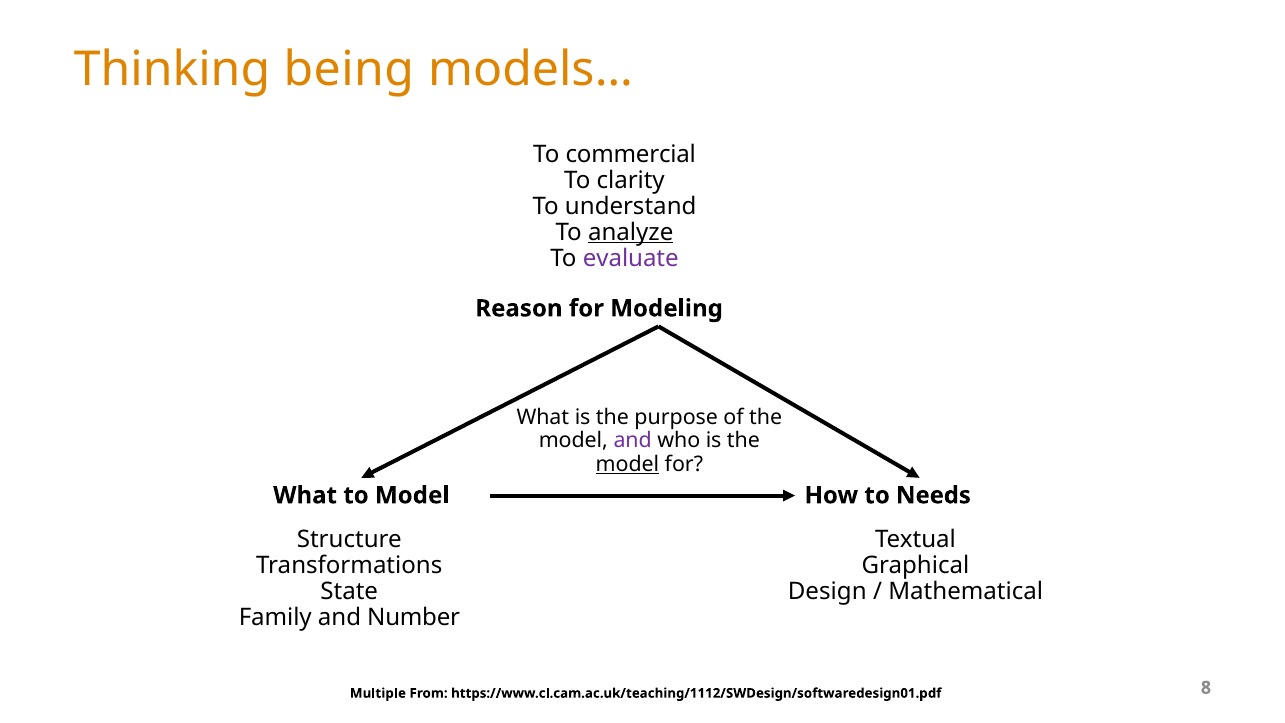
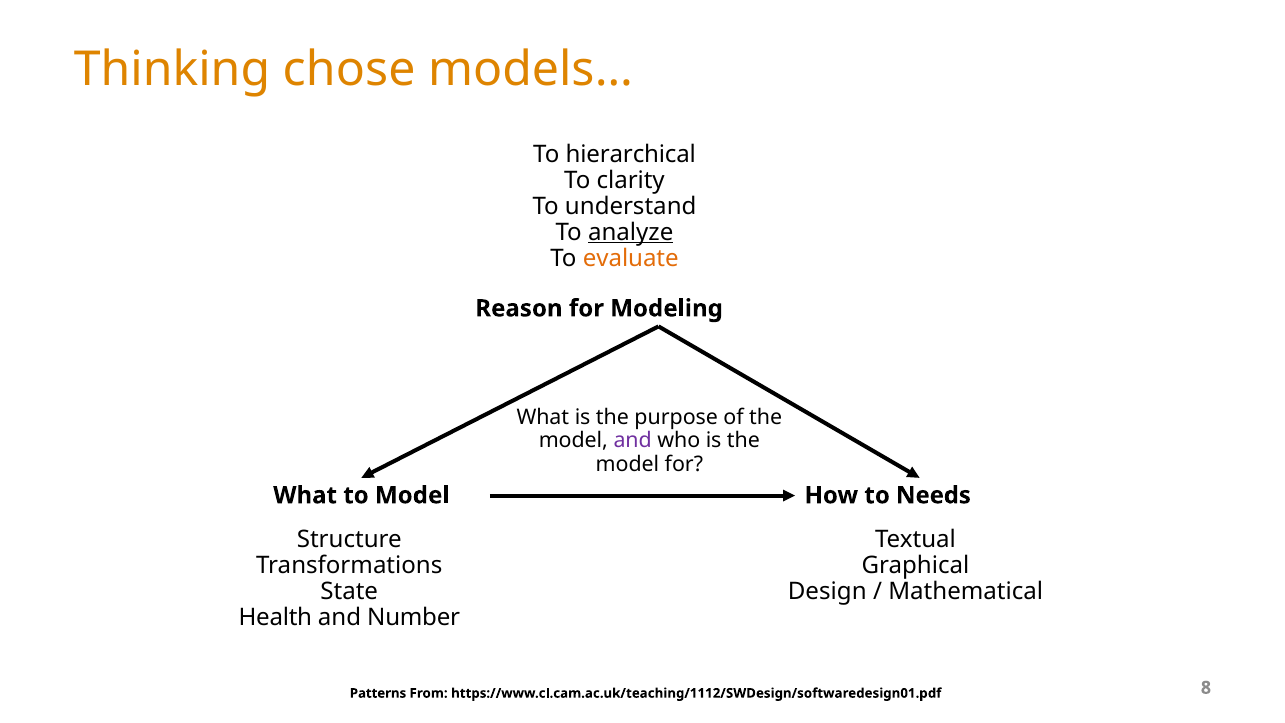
being: being -> chose (349, 69)
commercial: commercial -> hierarchical (631, 154)
evaluate colour: purple -> orange (631, 258)
model underline: present -> none (627, 464)
Family: Family -> Health (275, 618)
Multiple: Multiple -> Patterns (378, 693)
